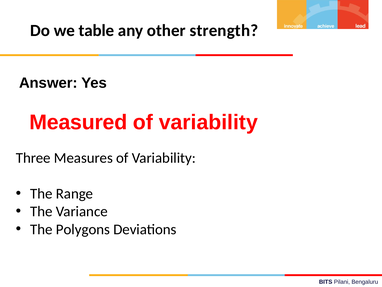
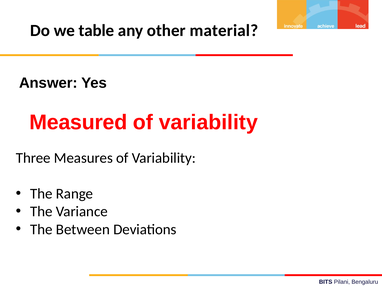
strength: strength -> material (224, 30)
Polygons: Polygons -> Between (83, 229)
